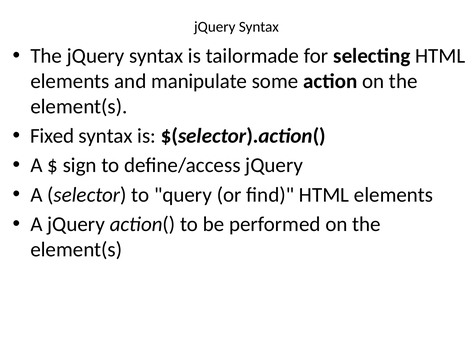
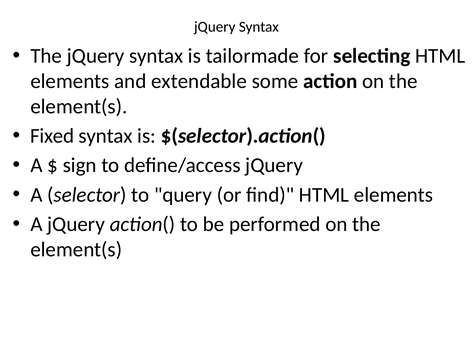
manipulate: manipulate -> extendable (199, 81)
